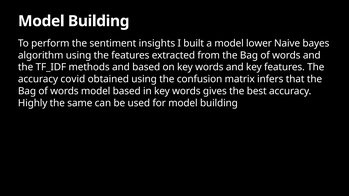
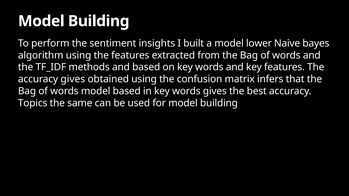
accuracy covid: covid -> gives (73, 79)
Highly: Highly -> Topics (33, 103)
